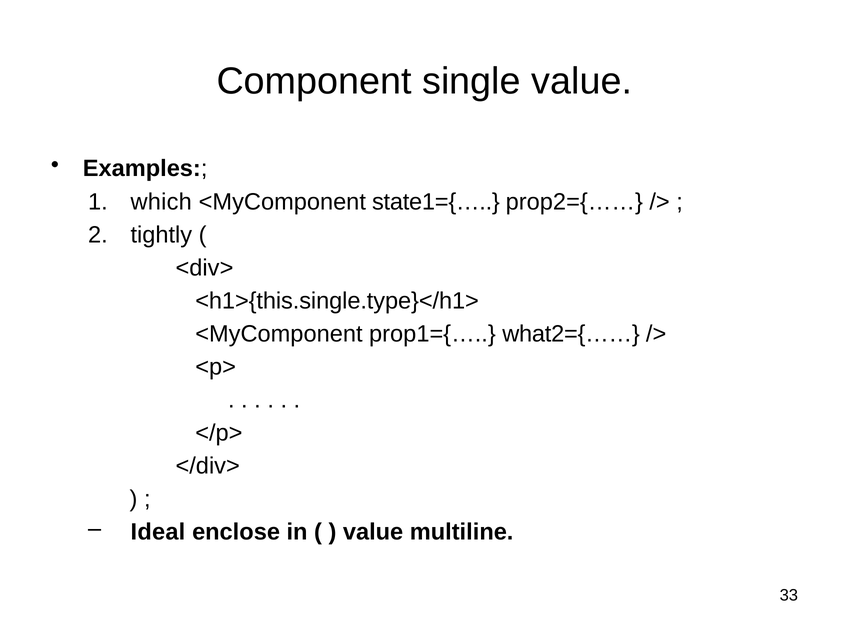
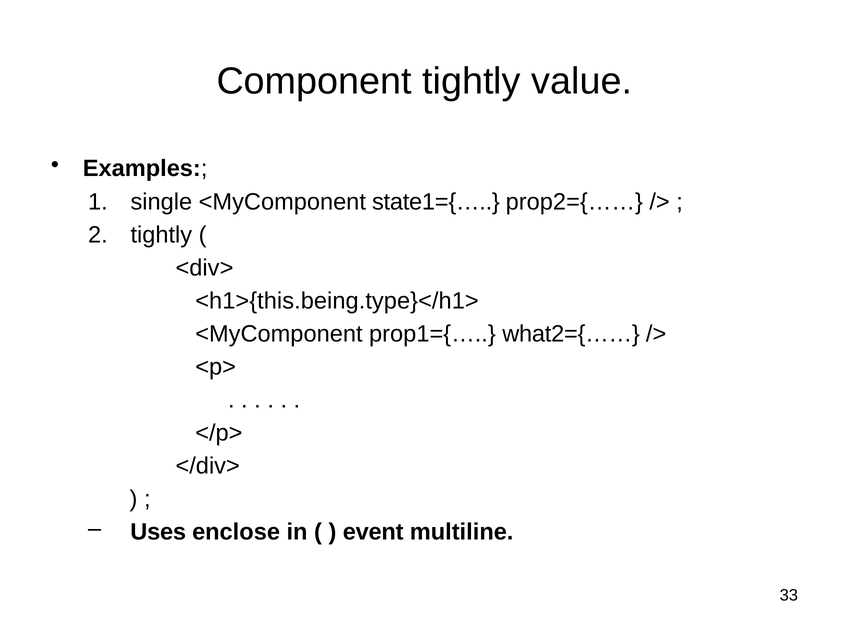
Component single: single -> tightly (471, 81)
which: which -> single (161, 202)
<h1>{this.single.type}</h1>: <h1>{this.single.type}</h1> -> <h1>{this.being.type}</h1> (337, 301)
Ideal: Ideal -> Uses (158, 532)
value: value -> event (373, 532)
